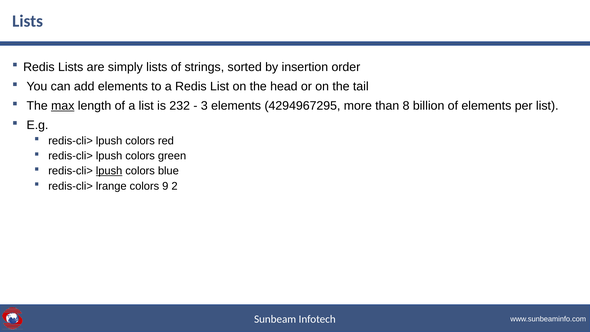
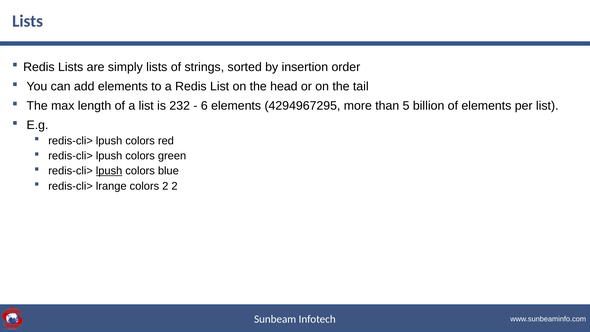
max underline: present -> none (63, 106)
3: 3 -> 6 (204, 106)
8: 8 -> 5 (406, 106)
colors 9: 9 -> 2 (165, 186)
